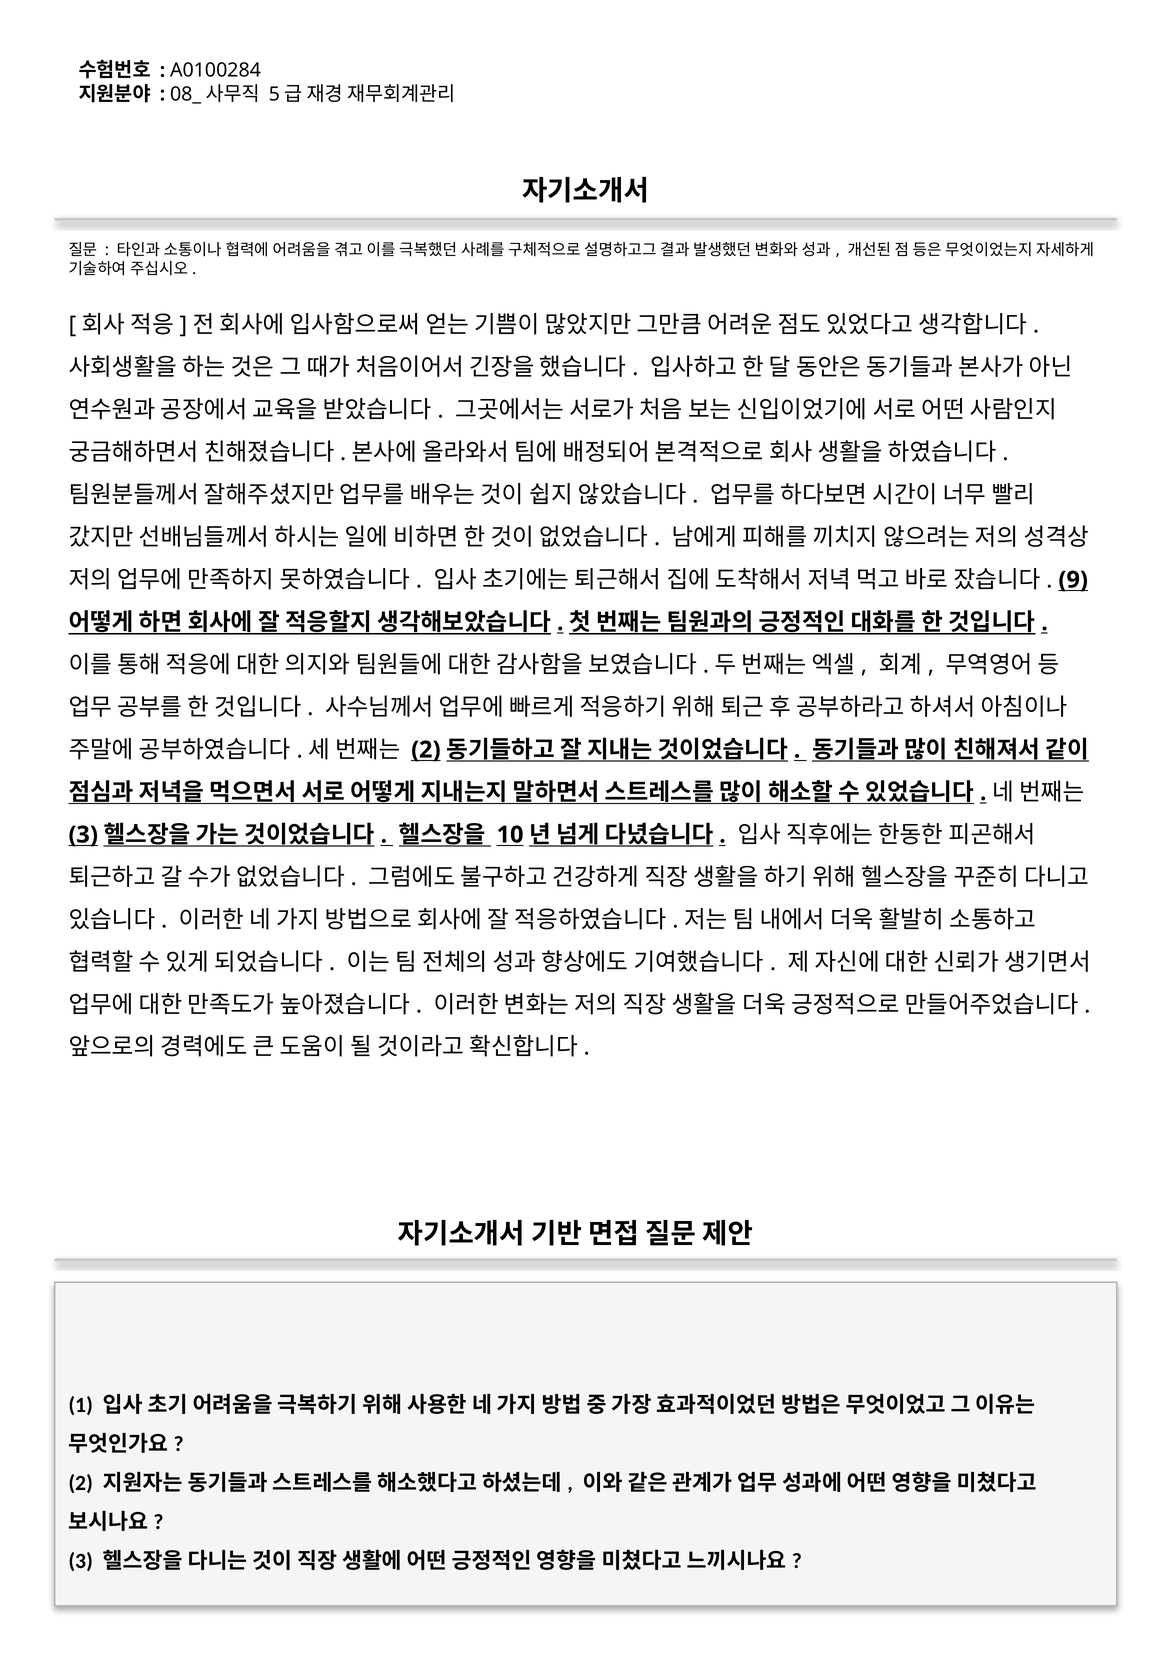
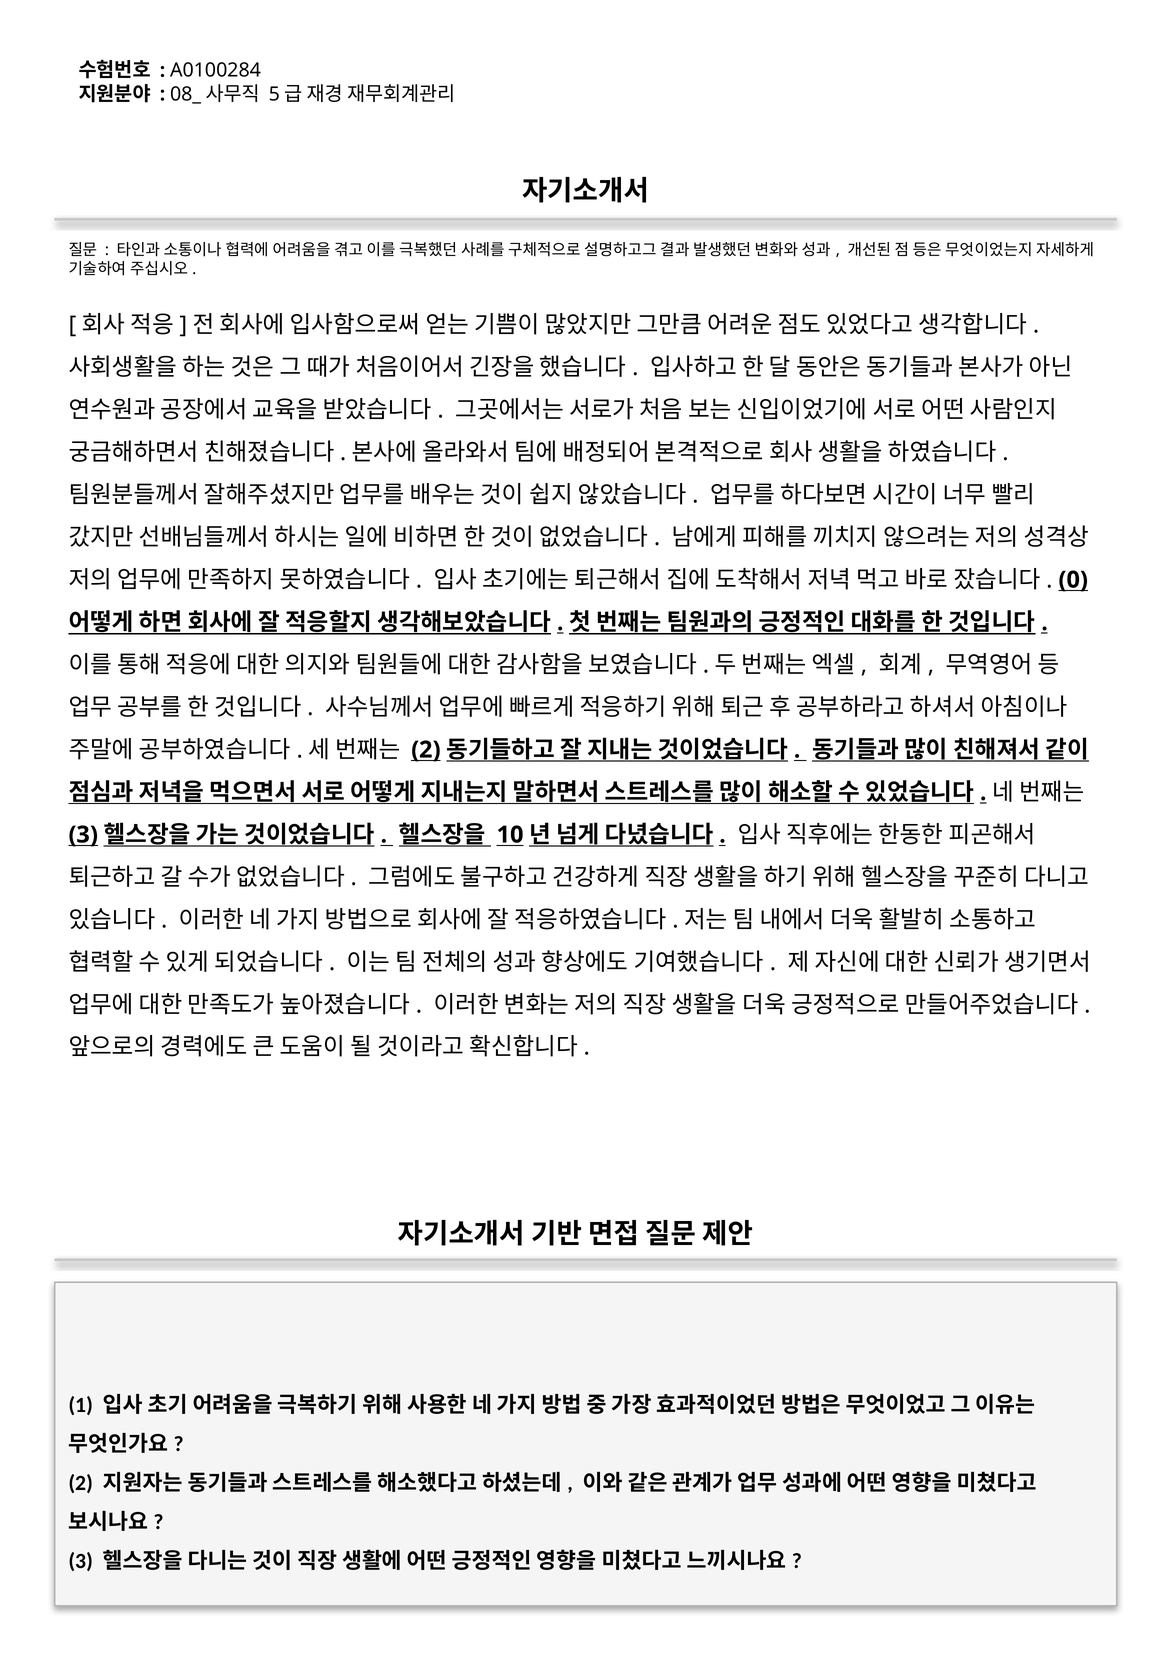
9: 9 -> 0 (1073, 580)
